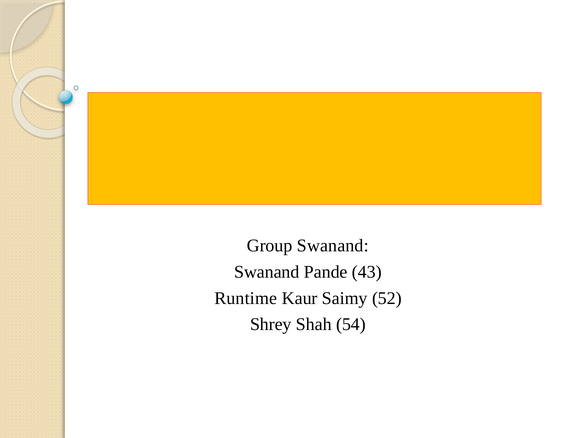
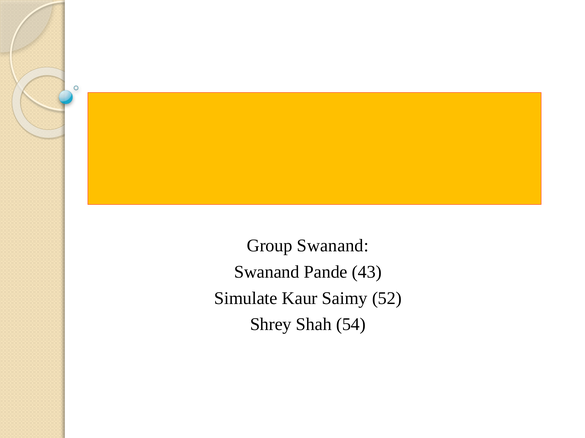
Runtime: Runtime -> Simulate (246, 299)
